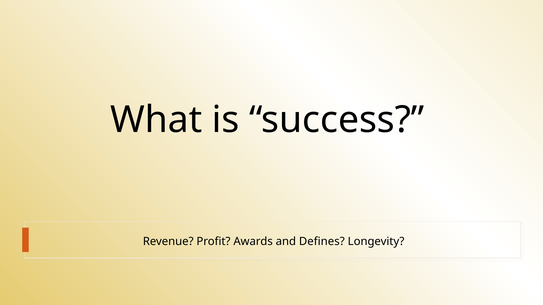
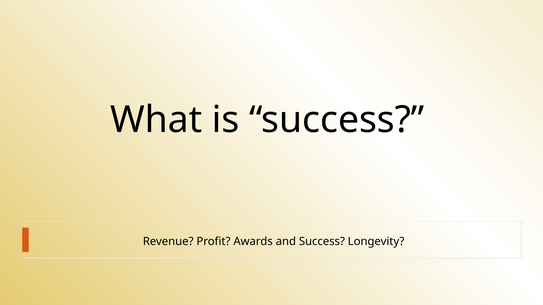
and Defines: Defines -> Success (322, 242)
